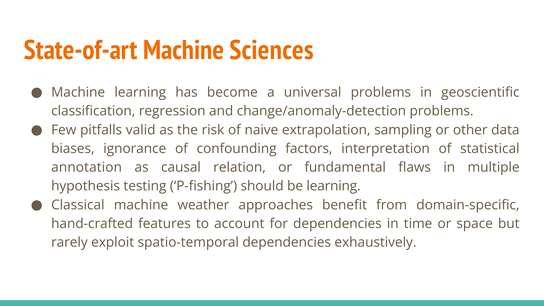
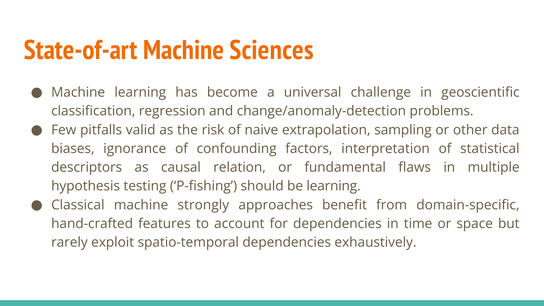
universal problems: problems -> challenge (381, 92)
annotation: annotation -> descriptors (87, 167)
weather: weather -> strongly (203, 205)
